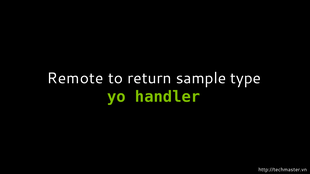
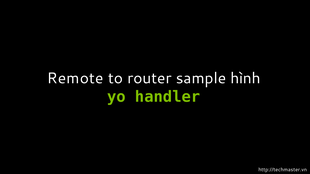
return: return -> router (149, 78)
type: type -> hình (246, 78)
